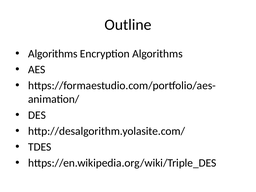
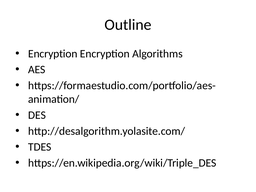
Algorithms: Algorithms -> Encryption (53, 54)
